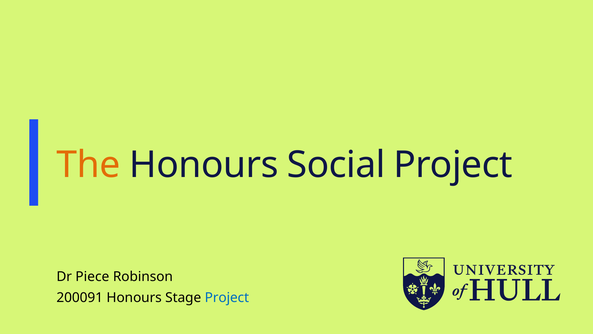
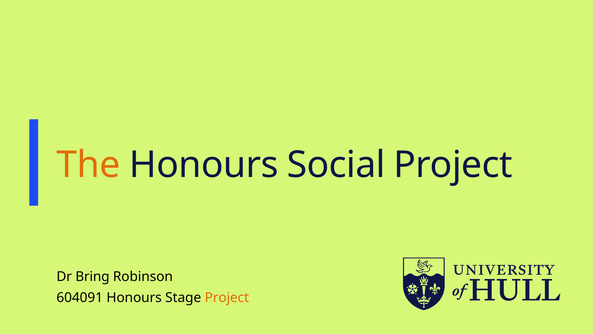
Piece: Piece -> Bring (92, 276)
200091: 200091 -> 604091 (80, 297)
Project colour: blue -> orange (227, 297)
